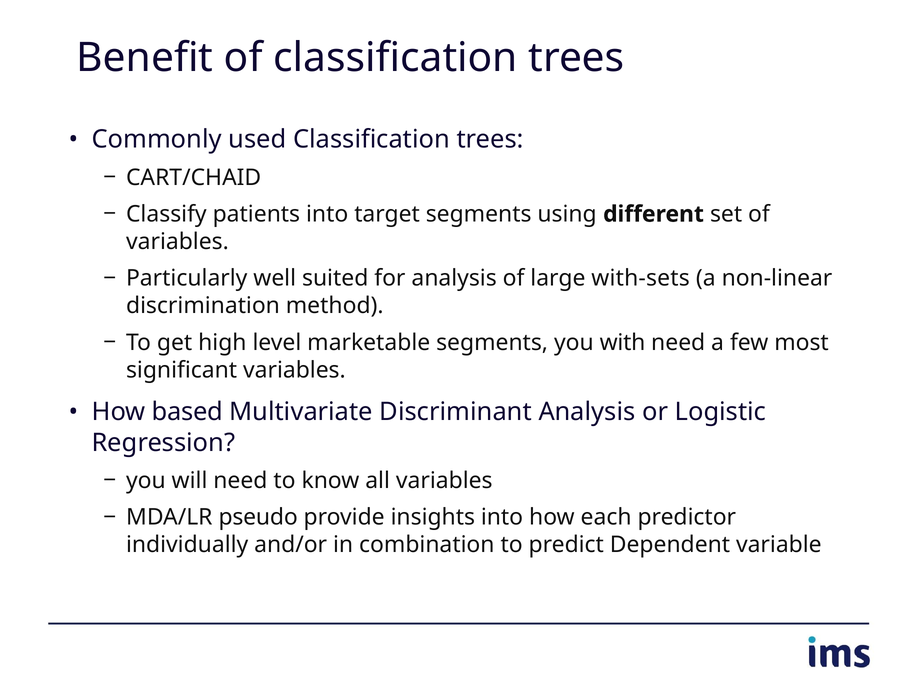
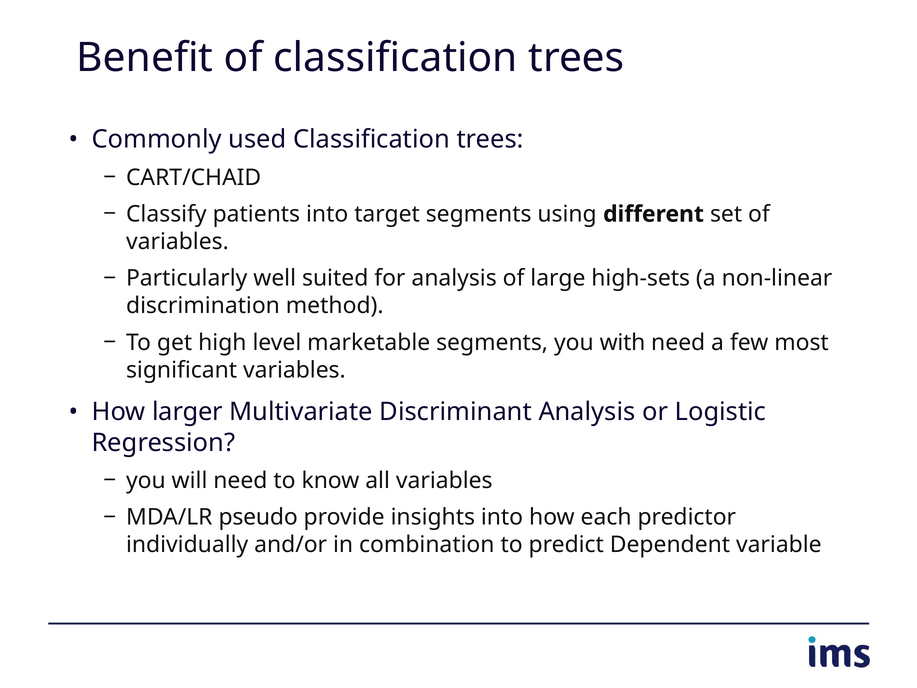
with-sets: with-sets -> high-sets (641, 278)
based: based -> larger (188, 412)
